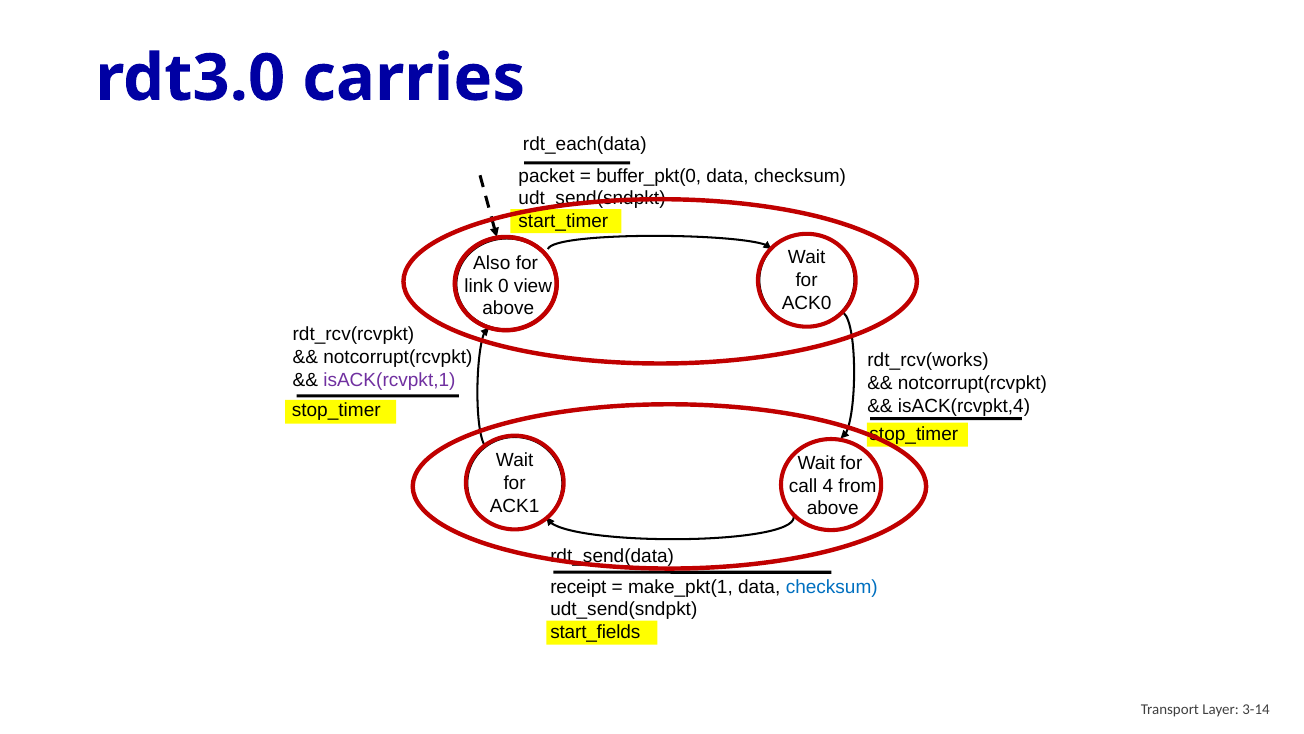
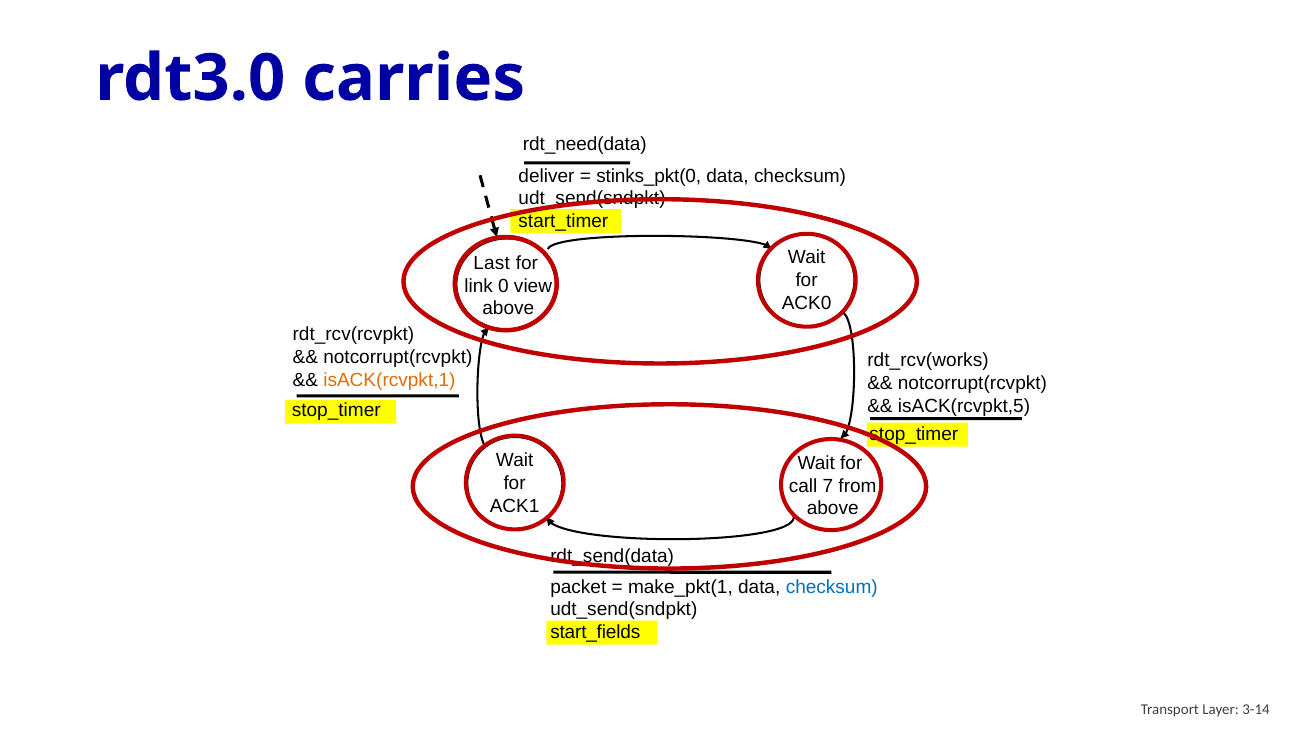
rdt_each(data: rdt_each(data -> rdt_need(data (585, 144)
packet: packet -> deliver (547, 176)
buffer_pkt(0: buffer_pkt(0 -> stinks_pkt(0 (649, 176)
Also: Also -> Last (492, 263)
isACK(rcvpkt,1 colour: purple -> orange (389, 380)
isACK(rcvpkt,4: isACK(rcvpkt,4 -> isACK(rcvpkt,5 (964, 405)
4: 4 -> 7 (828, 486)
receipt: receipt -> packet (578, 586)
